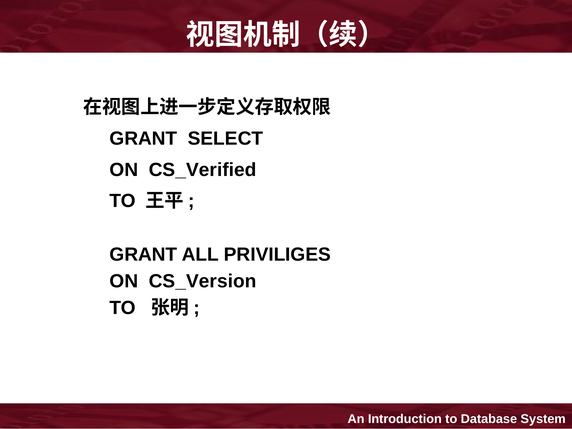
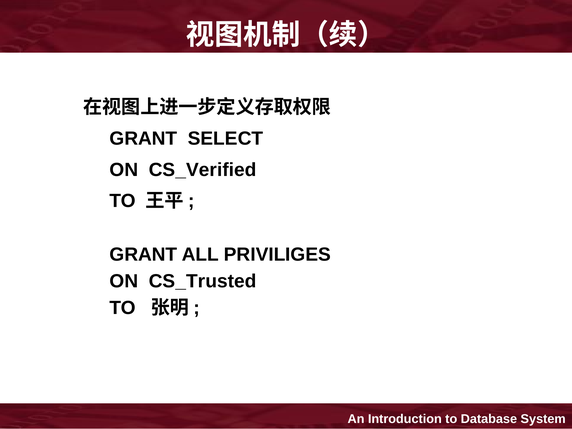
CS_Version: CS_Version -> CS_Trusted (203, 281)
